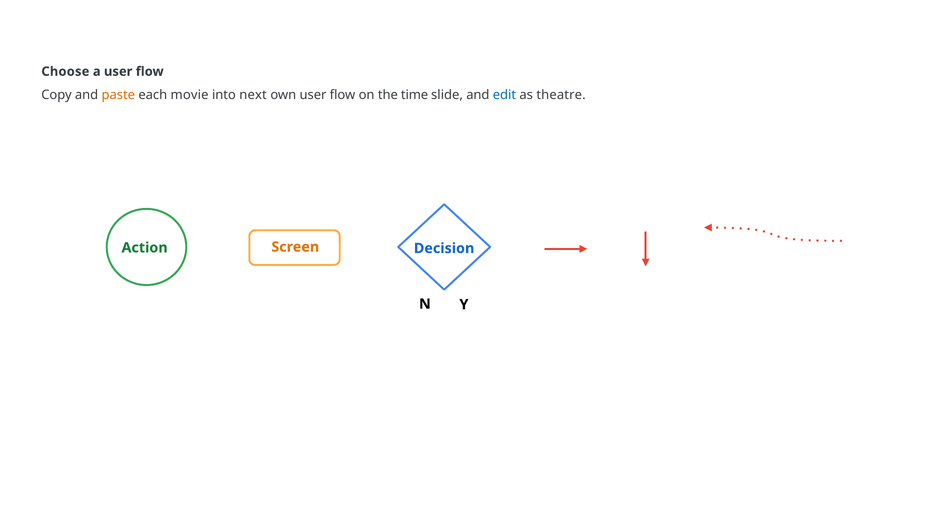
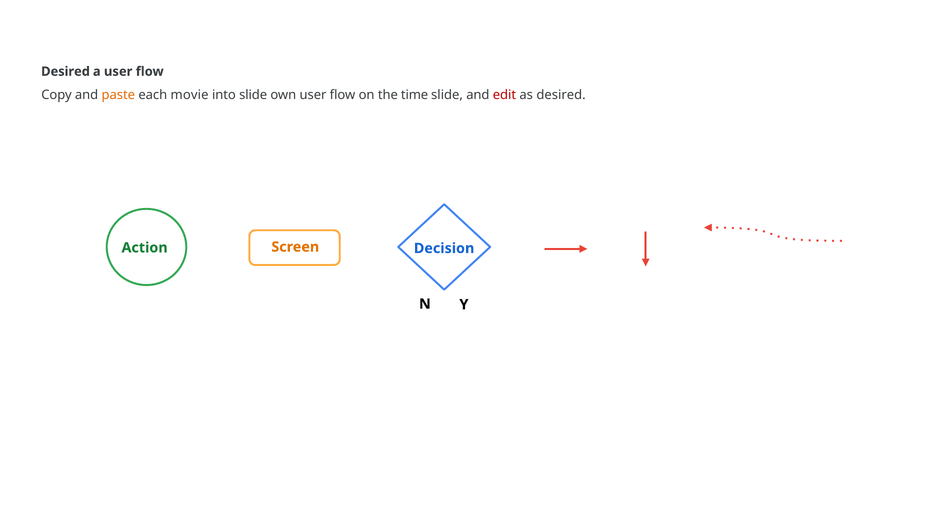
Choose: Choose -> Desired (65, 72)
into next: next -> slide (253, 95)
edit colour: blue -> red (504, 95)
as theatre: theatre -> desired (561, 95)
